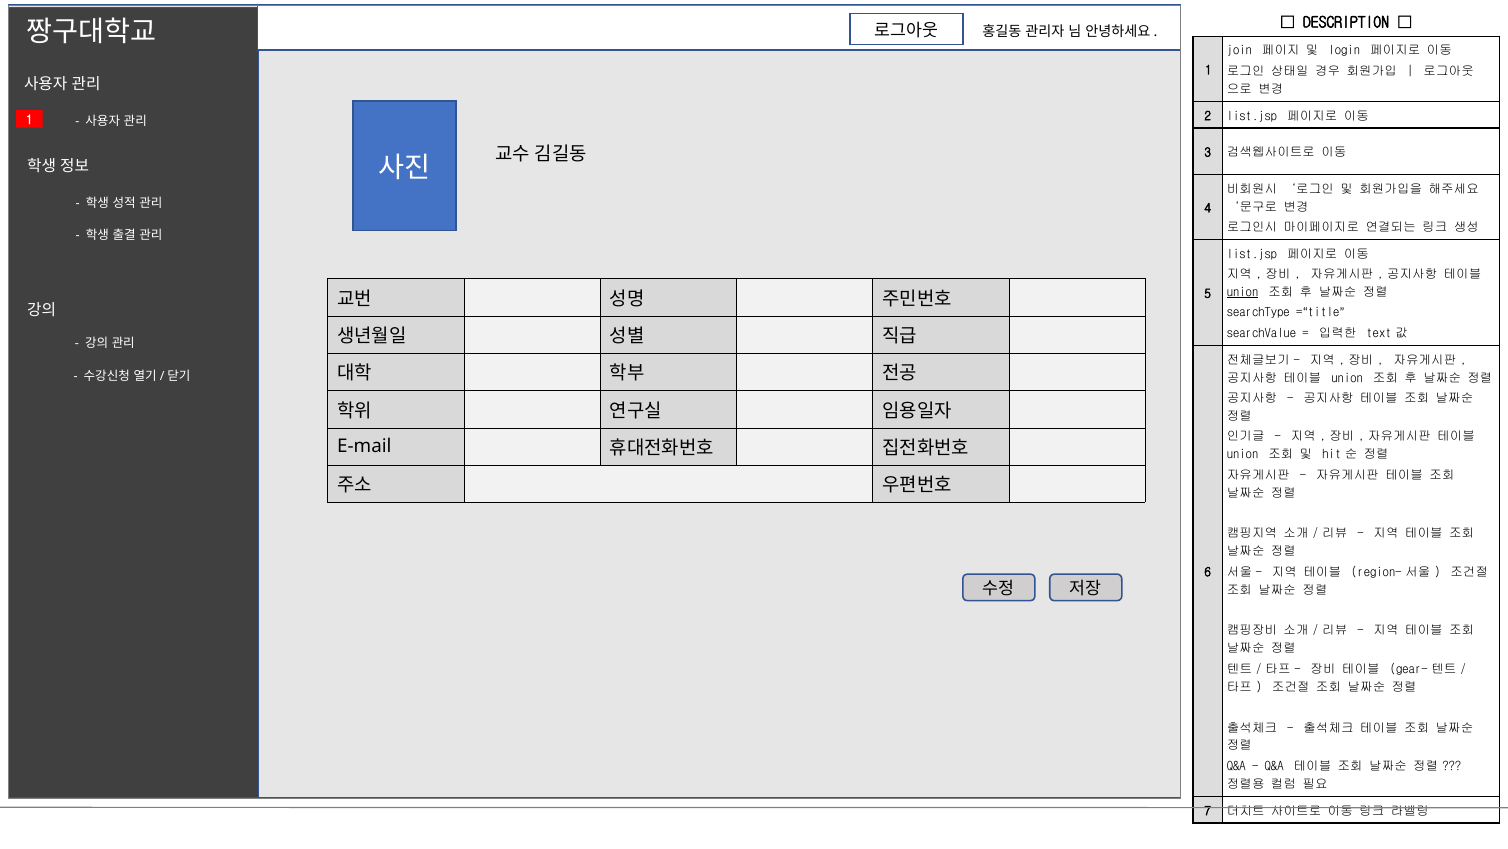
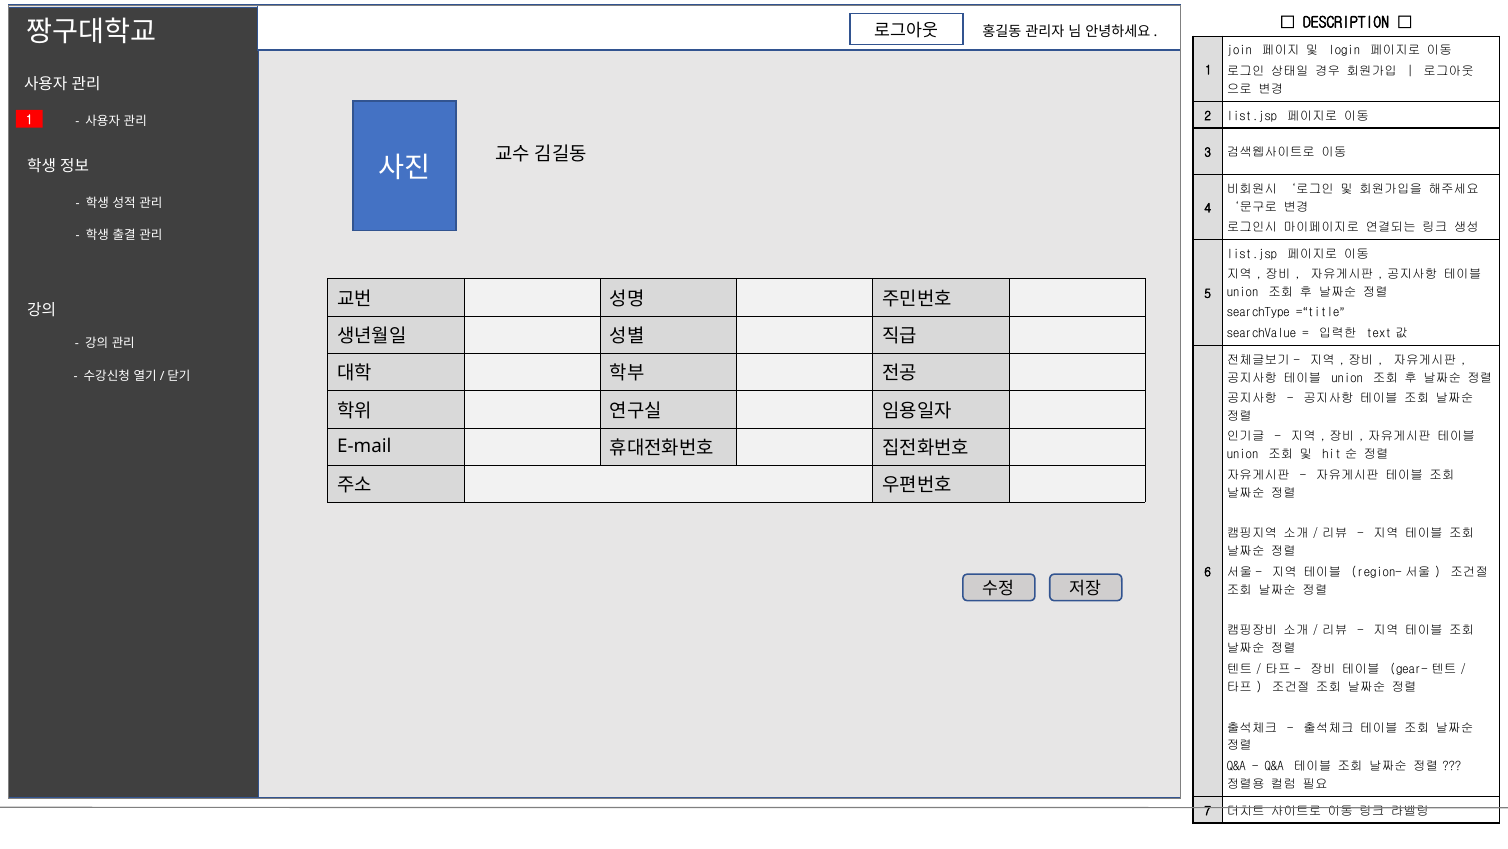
union underline: present -> none (1243, 292)
